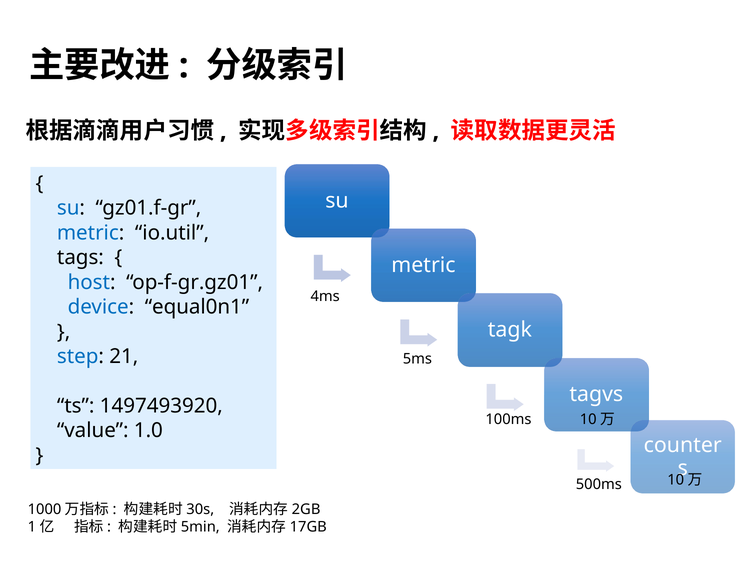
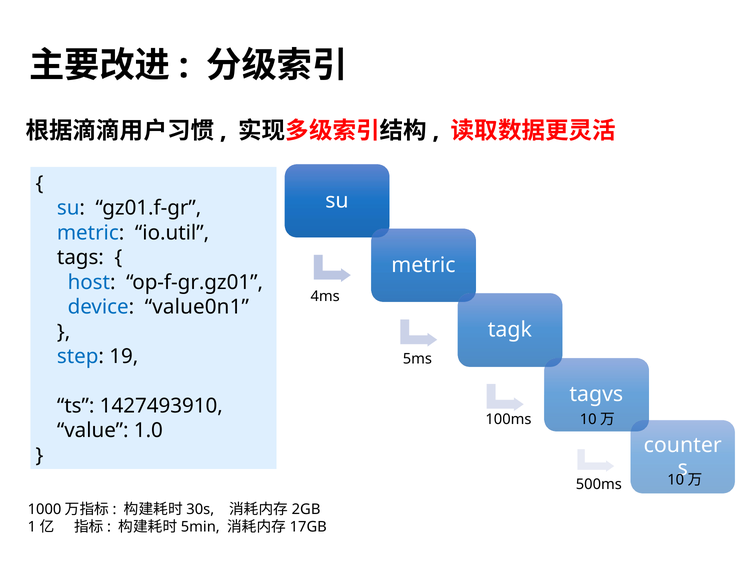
equal0n1: equal0n1 -> value0n1 (197, 307)
21: 21 -> 19 (124, 356)
1497493920: 1497493920 -> 1427493910 (161, 406)
